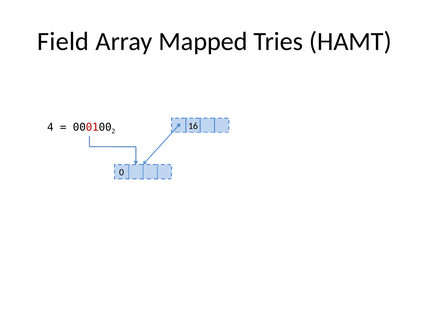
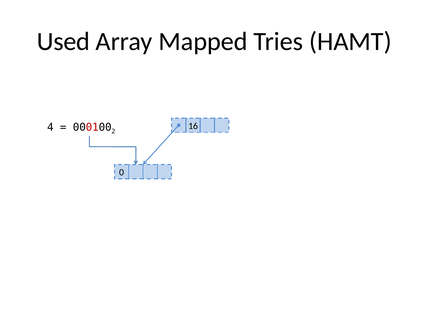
Field: Field -> Used (63, 42)
